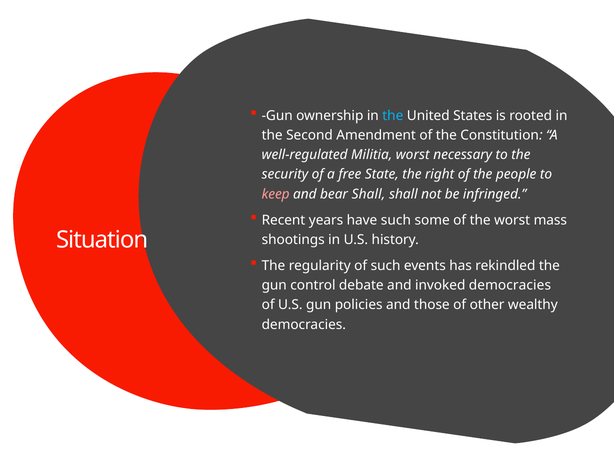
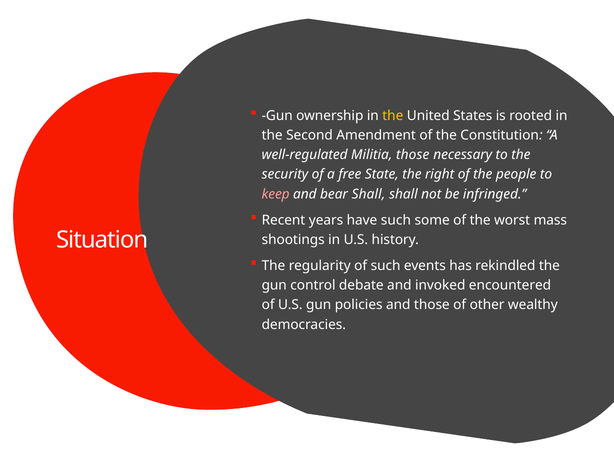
the colour: light blue -> yellow (393, 115)
Militia worst: worst -> those (413, 155)
invoked democracies: democracies -> encountered (510, 285)
